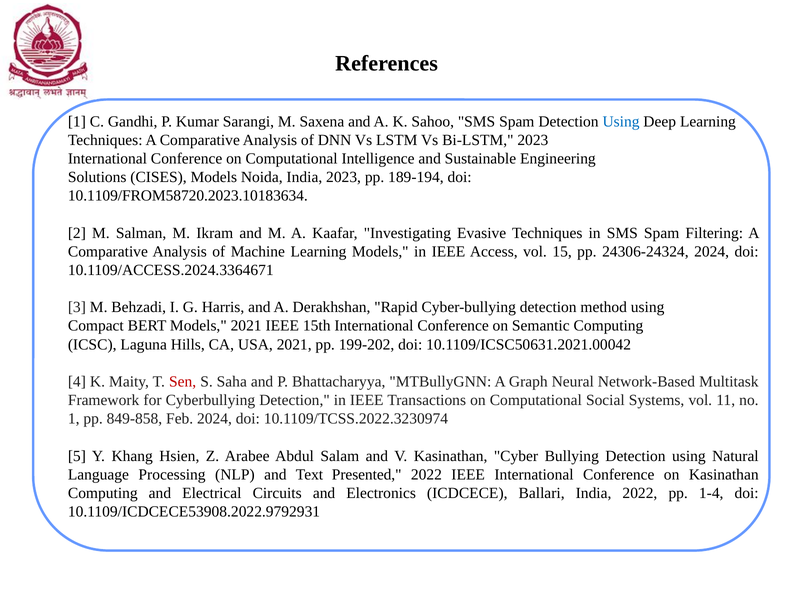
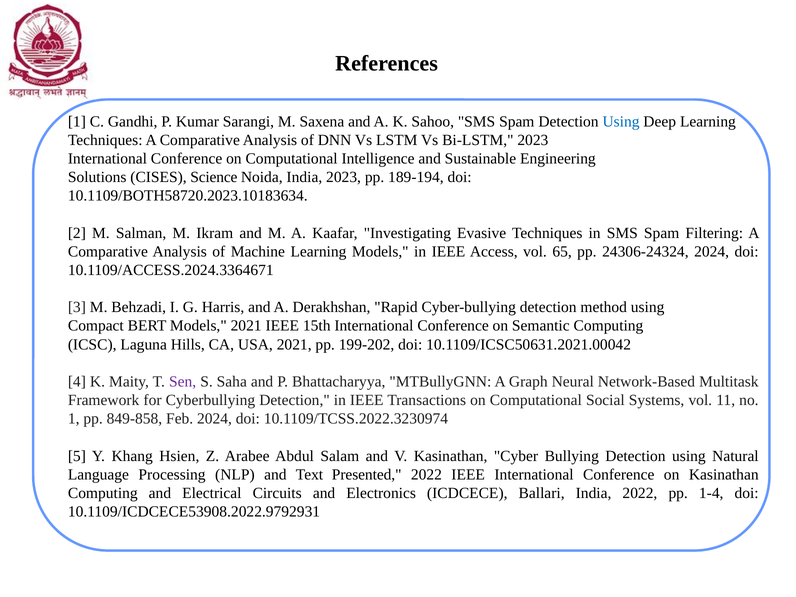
CISES Models: Models -> Science (214, 177)
10.1109/FROM58720.2023.10183634: 10.1109/FROM58720.2023.10183634 -> 10.1109/BOTH58720.2023.10183634 (188, 196)
15: 15 -> 65 (562, 252)
Sen colour: red -> purple (183, 382)
